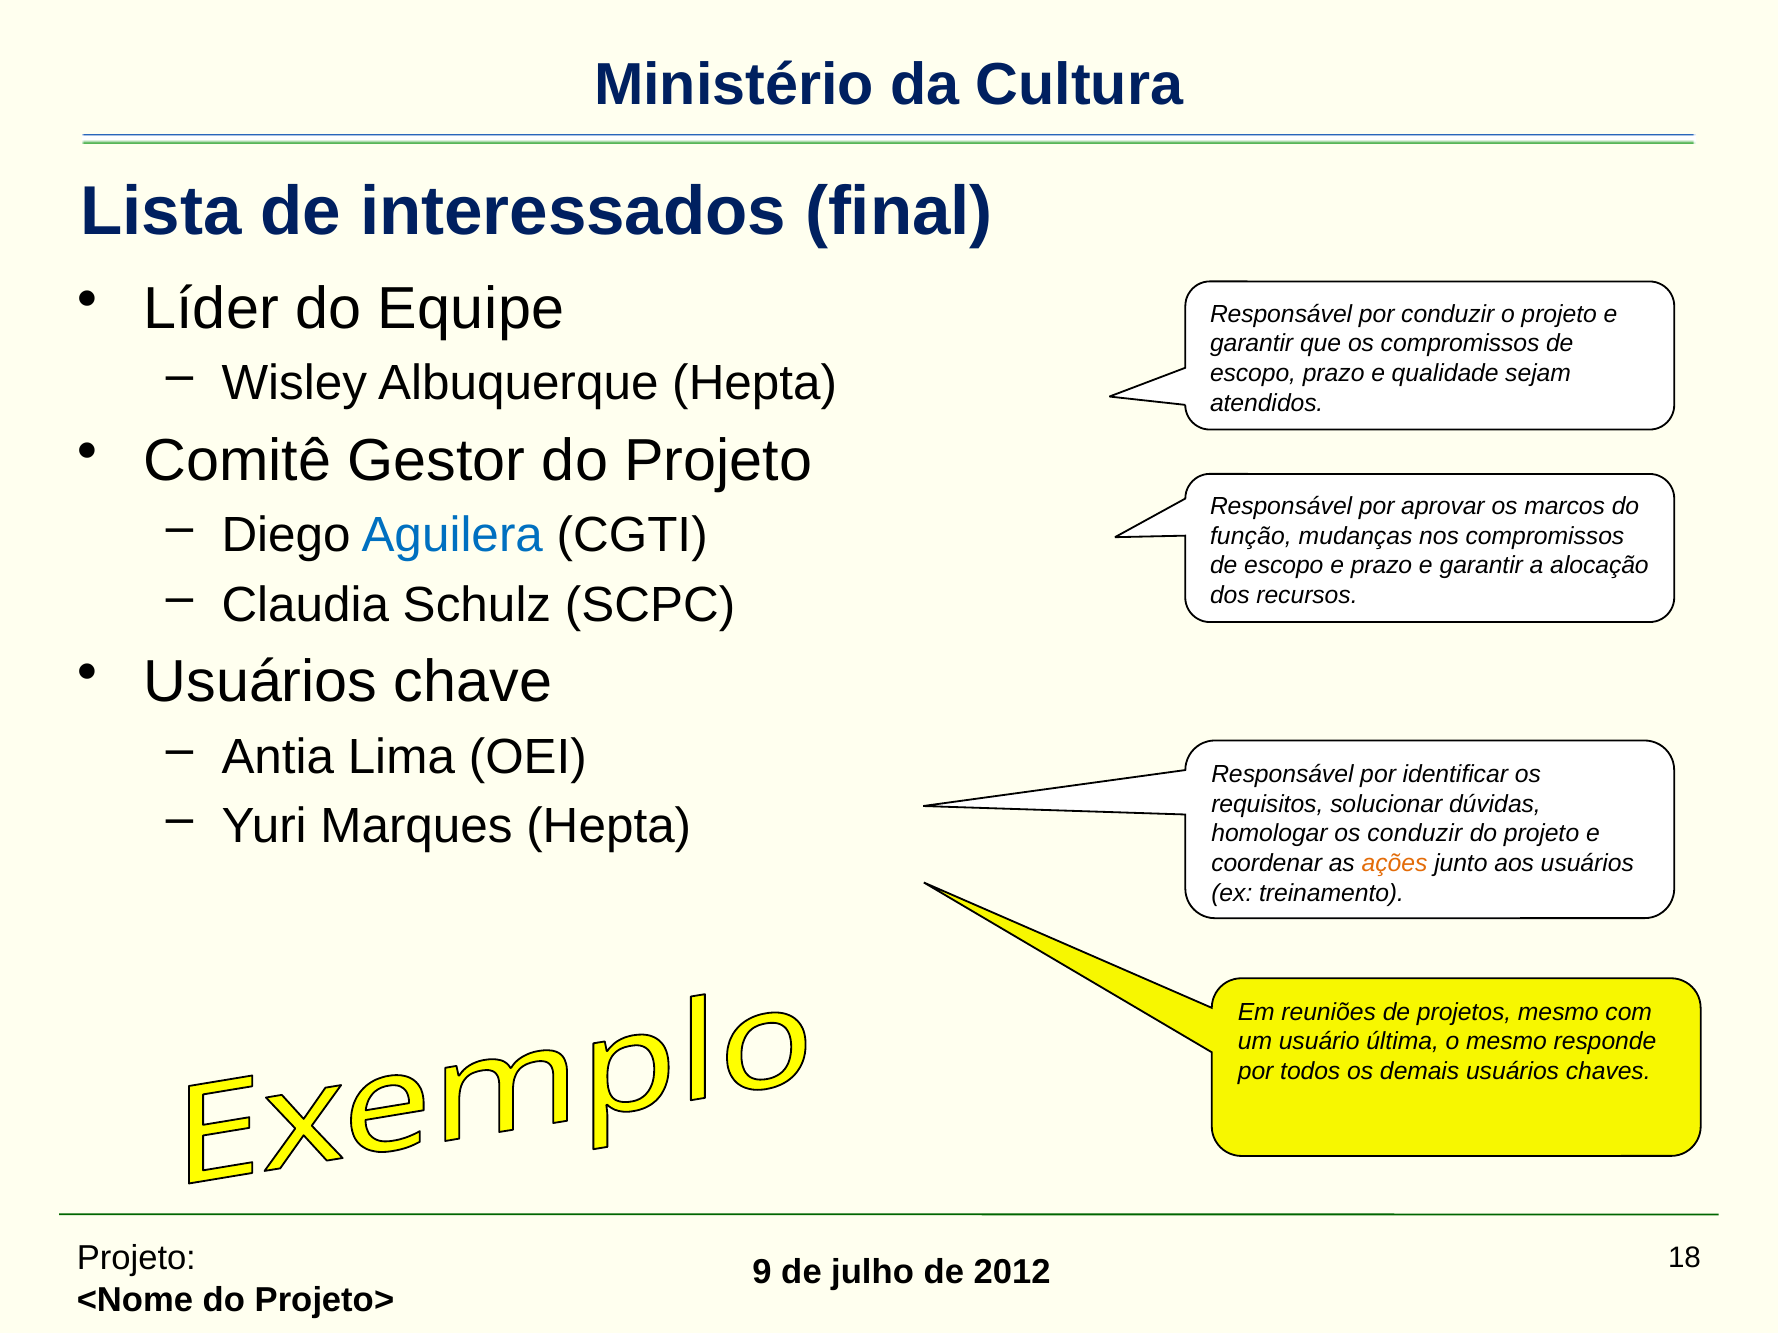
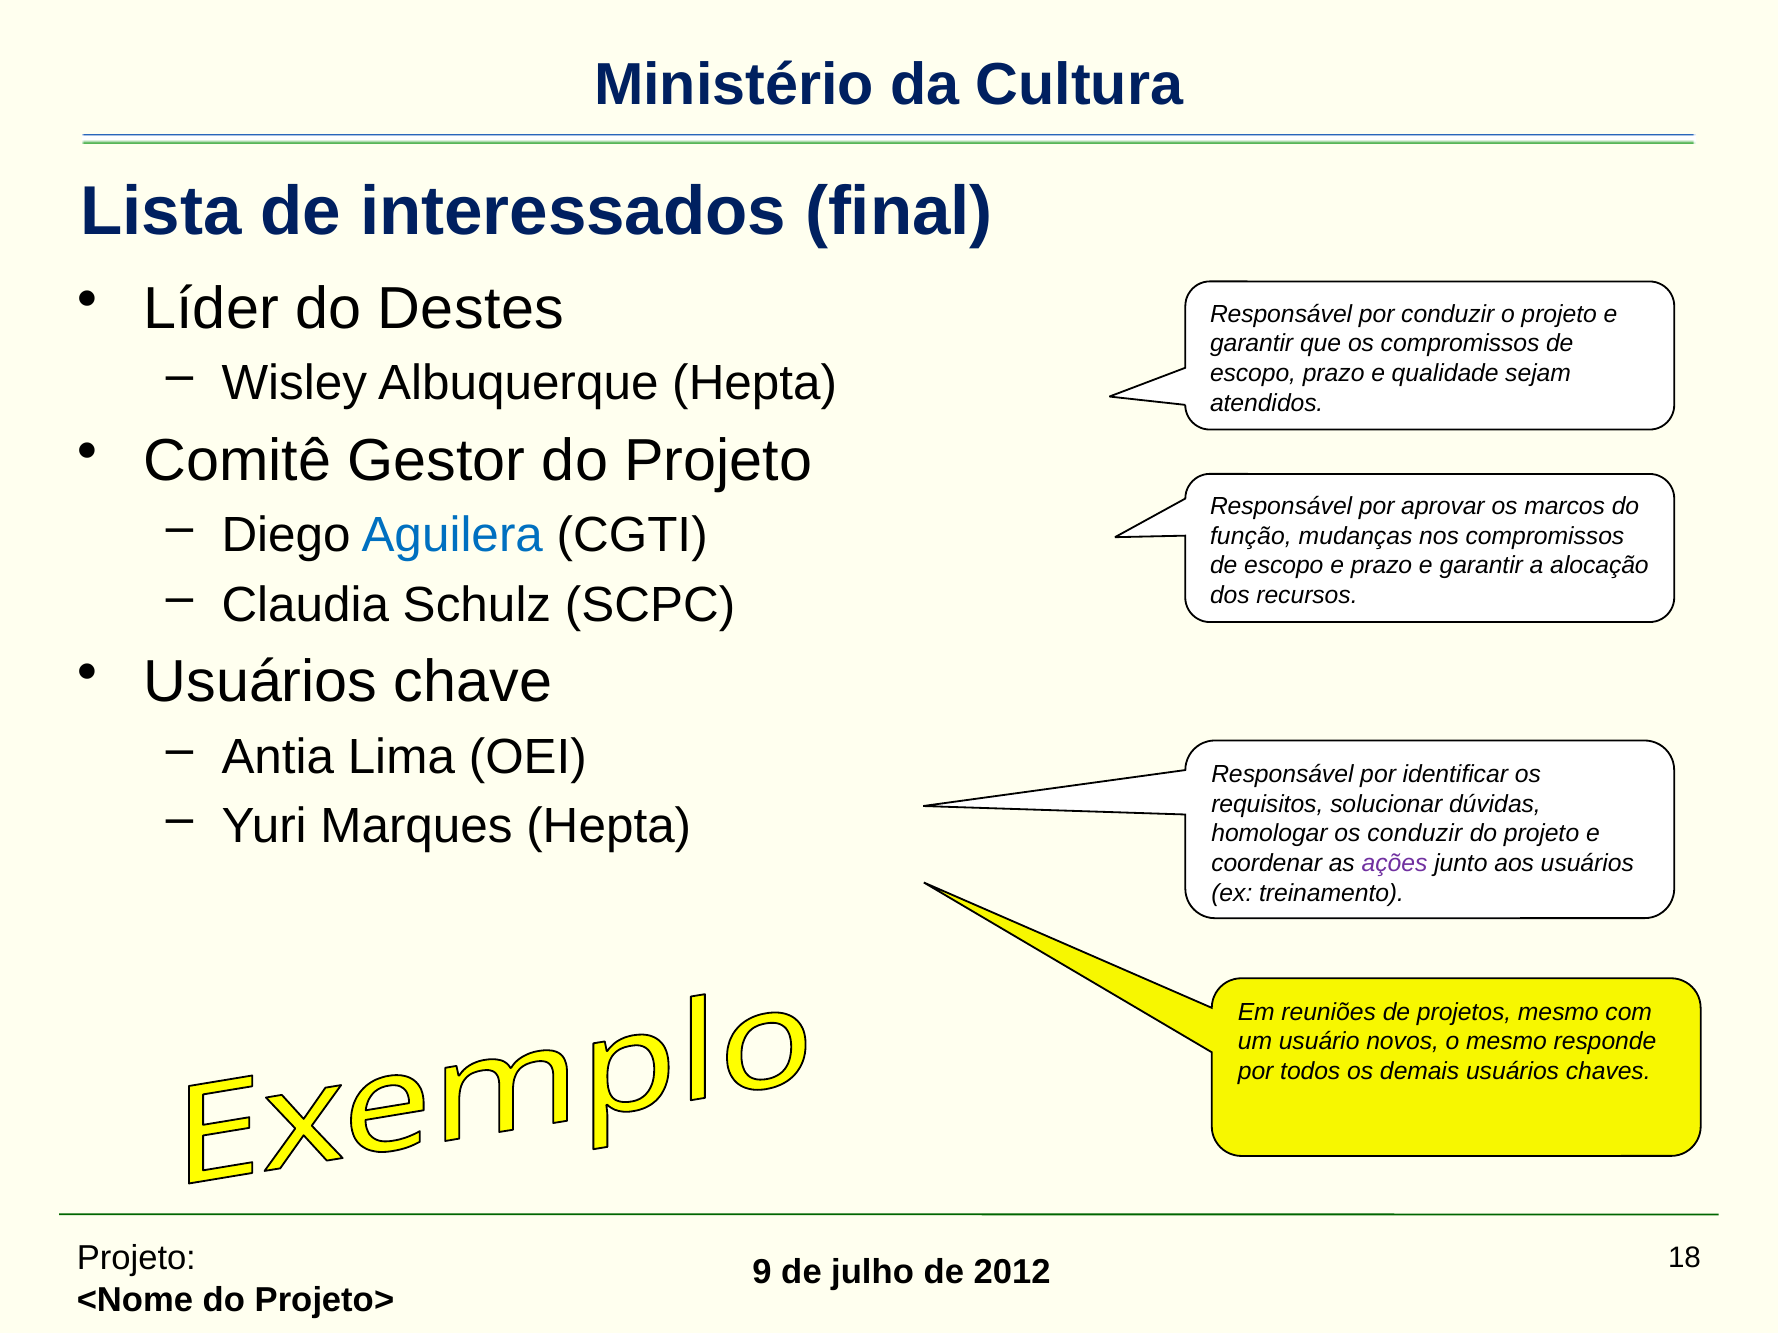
Equipe: Equipe -> Destes (471, 309)
ações colour: orange -> purple (1395, 864)
última: última -> novos (1403, 1042)
